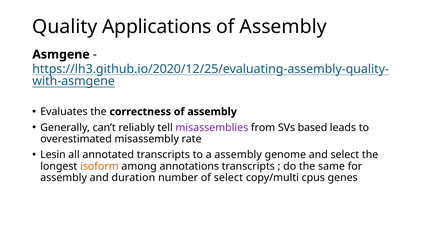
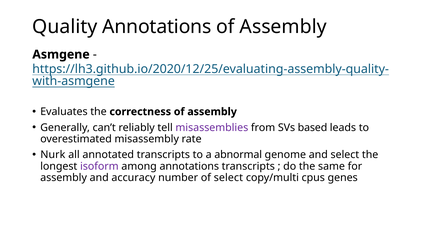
Quality Applications: Applications -> Annotations (157, 27)
Lesin: Lesin -> Nurk (53, 155)
a assembly: assembly -> abnormal (238, 155)
isoform colour: orange -> purple (99, 167)
duration: duration -> accuracy (133, 178)
